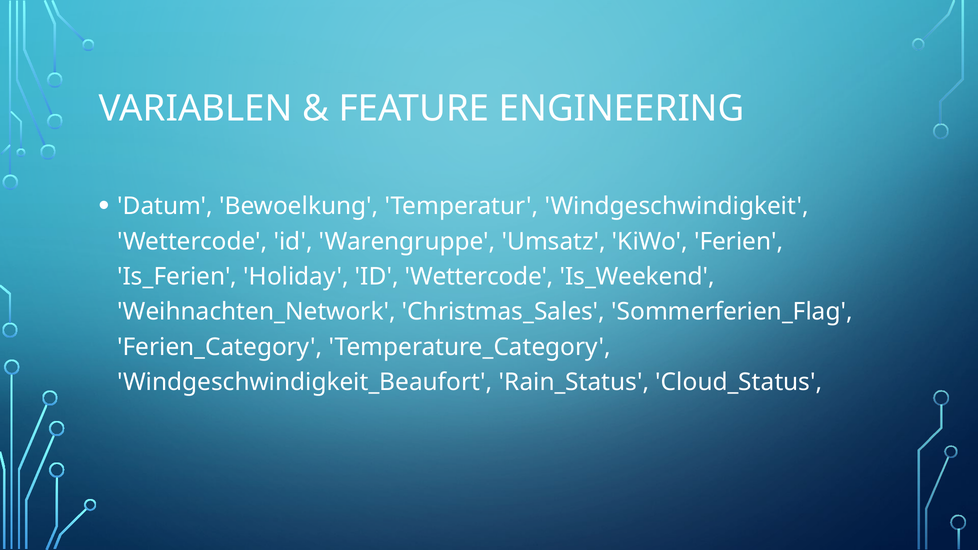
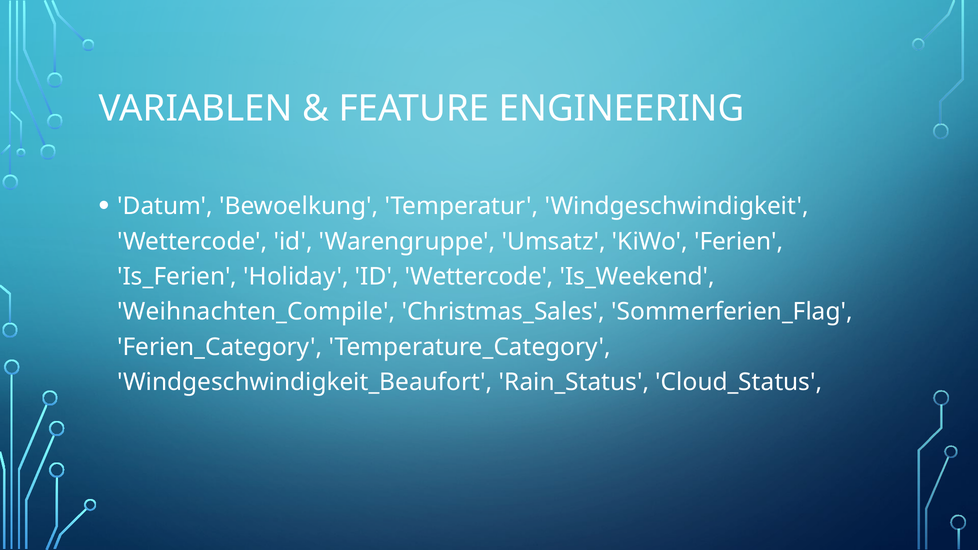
Weihnachten_Network: Weihnachten_Network -> Weihnachten_Compile (256, 312)
